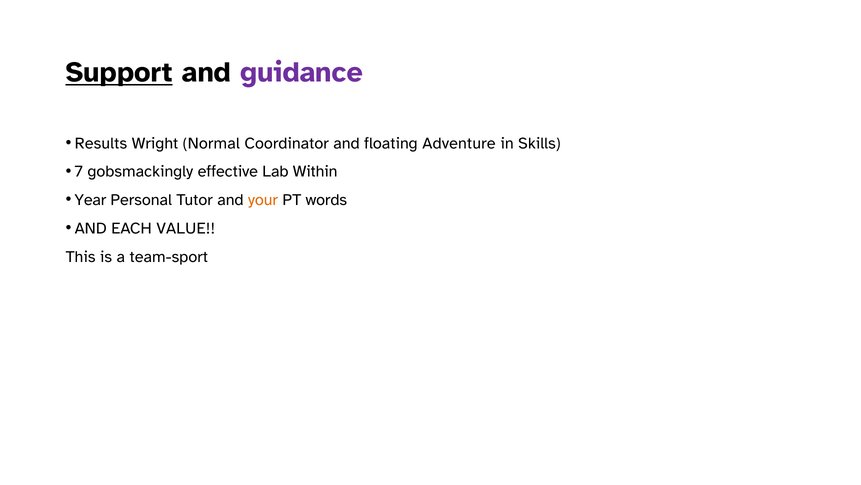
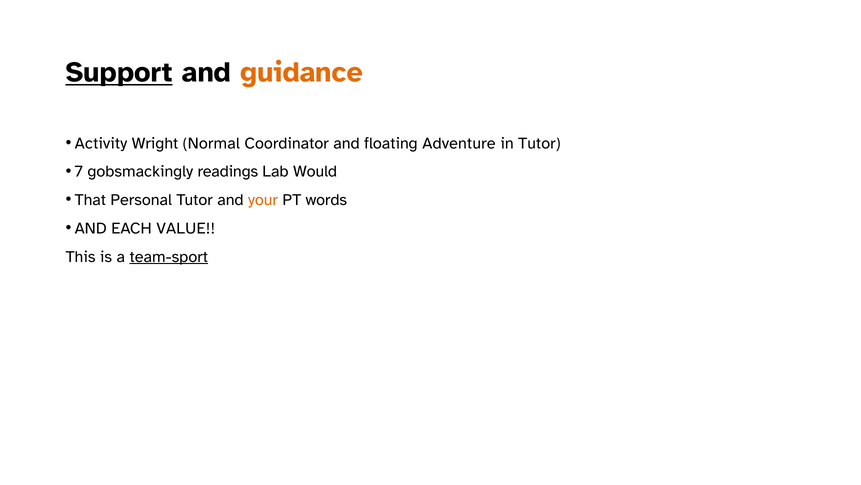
guidance colour: purple -> orange (302, 72)
Results: Results -> Activity (101, 143)
in Skills: Skills -> Tutor (539, 143)
effective: effective -> readings (228, 171)
Within: Within -> Would (315, 171)
Year: Year -> That (90, 200)
team-sport underline: none -> present (169, 256)
